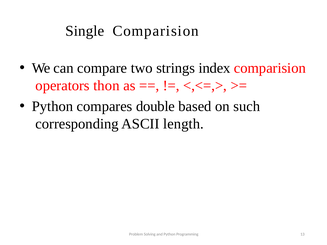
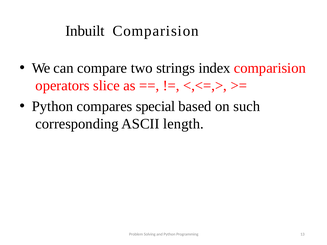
Single: Single -> Inbuilt (85, 31)
thon: thon -> slice (106, 86)
double: double -> special (155, 107)
